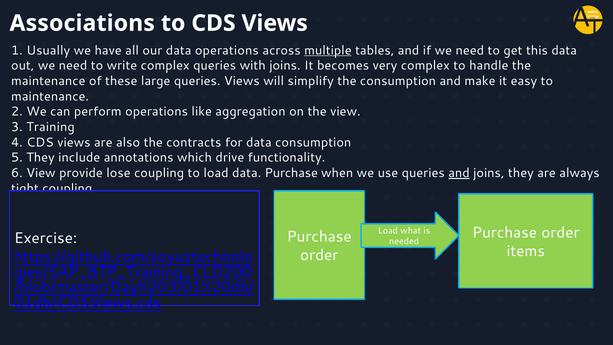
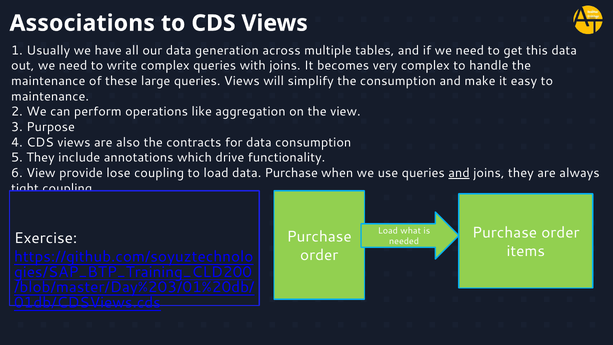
data operations: operations -> generation (227, 50)
multiple underline: present -> none (328, 50)
Training: Training -> Purpose (51, 127)
